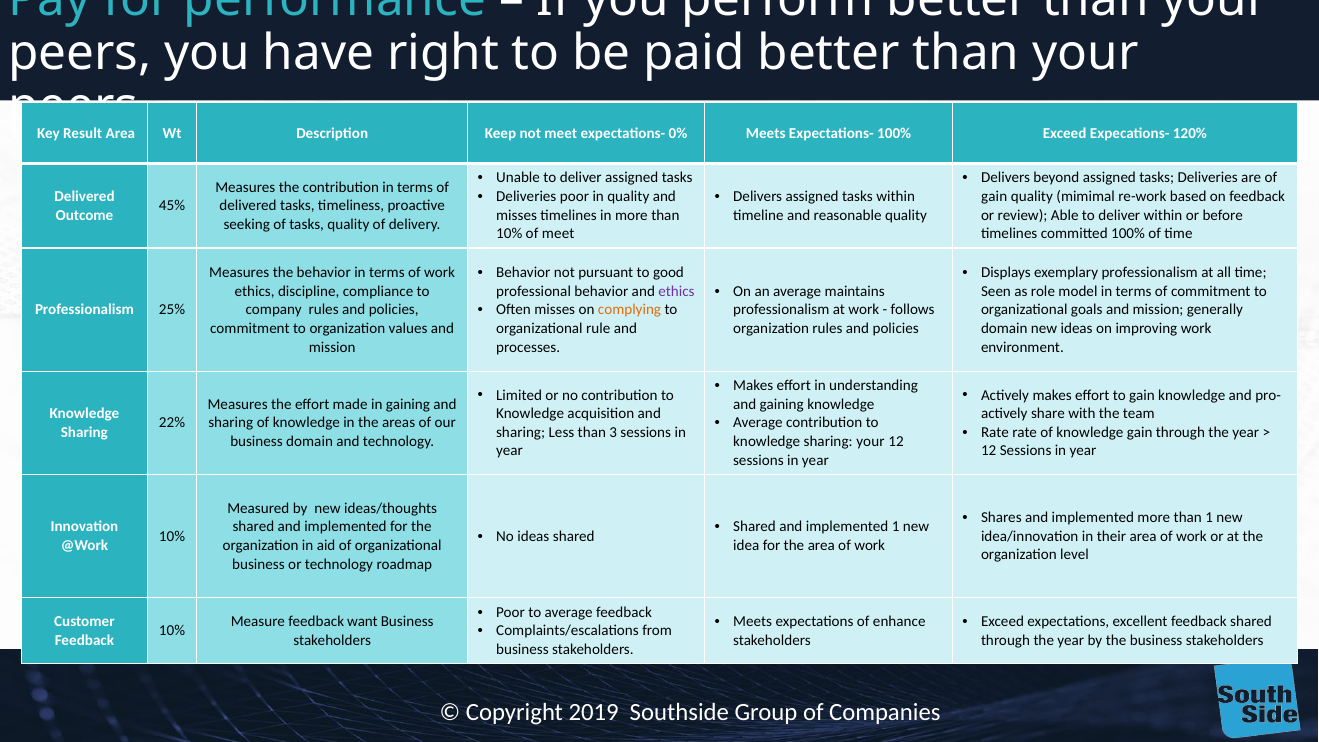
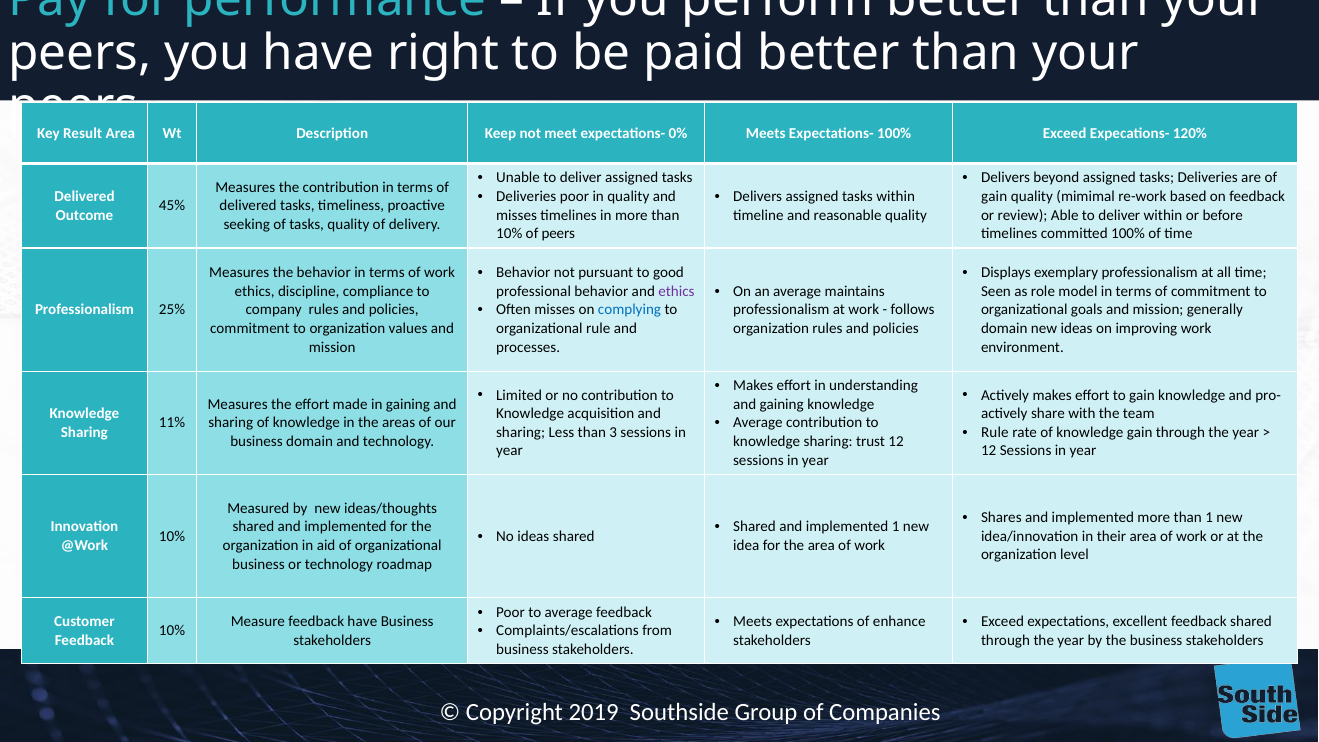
of meet: meet -> peers (558, 234)
complying colour: orange -> blue (630, 310)
22%: 22% -> 11% (172, 423)
Rate: Rate -> Rule (995, 432)
sharing your: your -> trust (871, 442)
feedback want: want -> have (362, 621)
